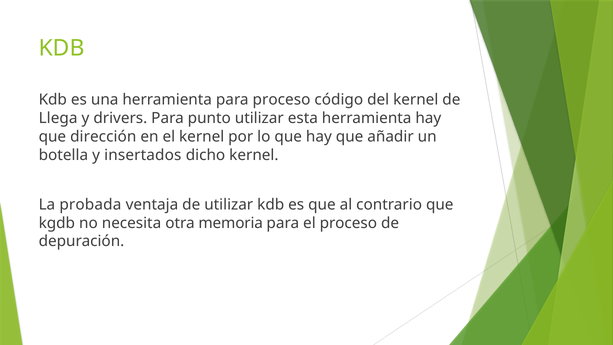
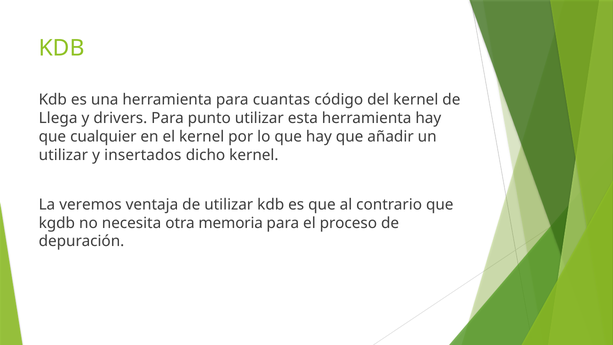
para proceso: proceso -> cuantas (281, 100)
dirección: dirección -> cualquier (103, 137)
botella: botella -> utilizar (63, 155)
probada: probada -> veremos (90, 205)
